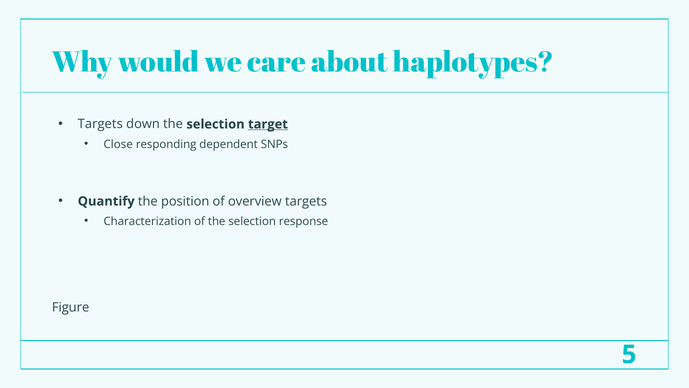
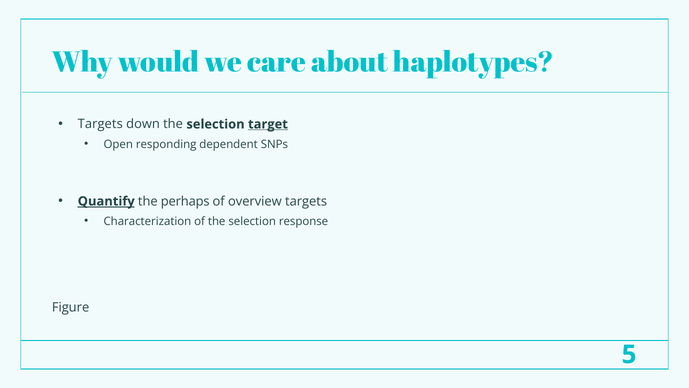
Close: Close -> Open (118, 144)
Quantify underline: none -> present (106, 201)
position: position -> perhaps (185, 201)
